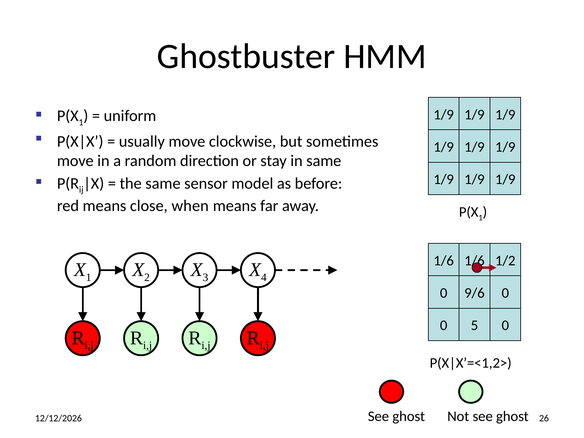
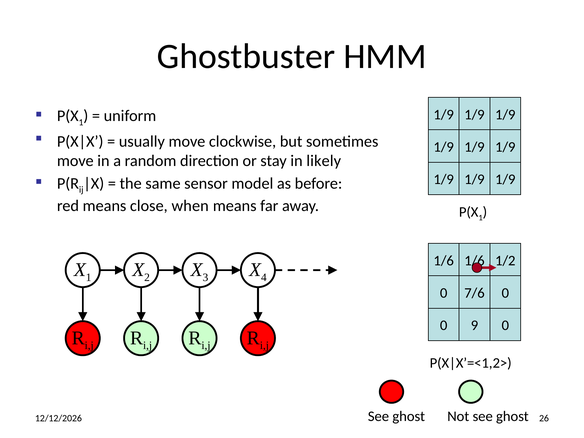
in same: same -> likely (324, 161)
9/6: 9/6 -> 7/6 (474, 293)
5: 5 -> 9 (474, 325)
